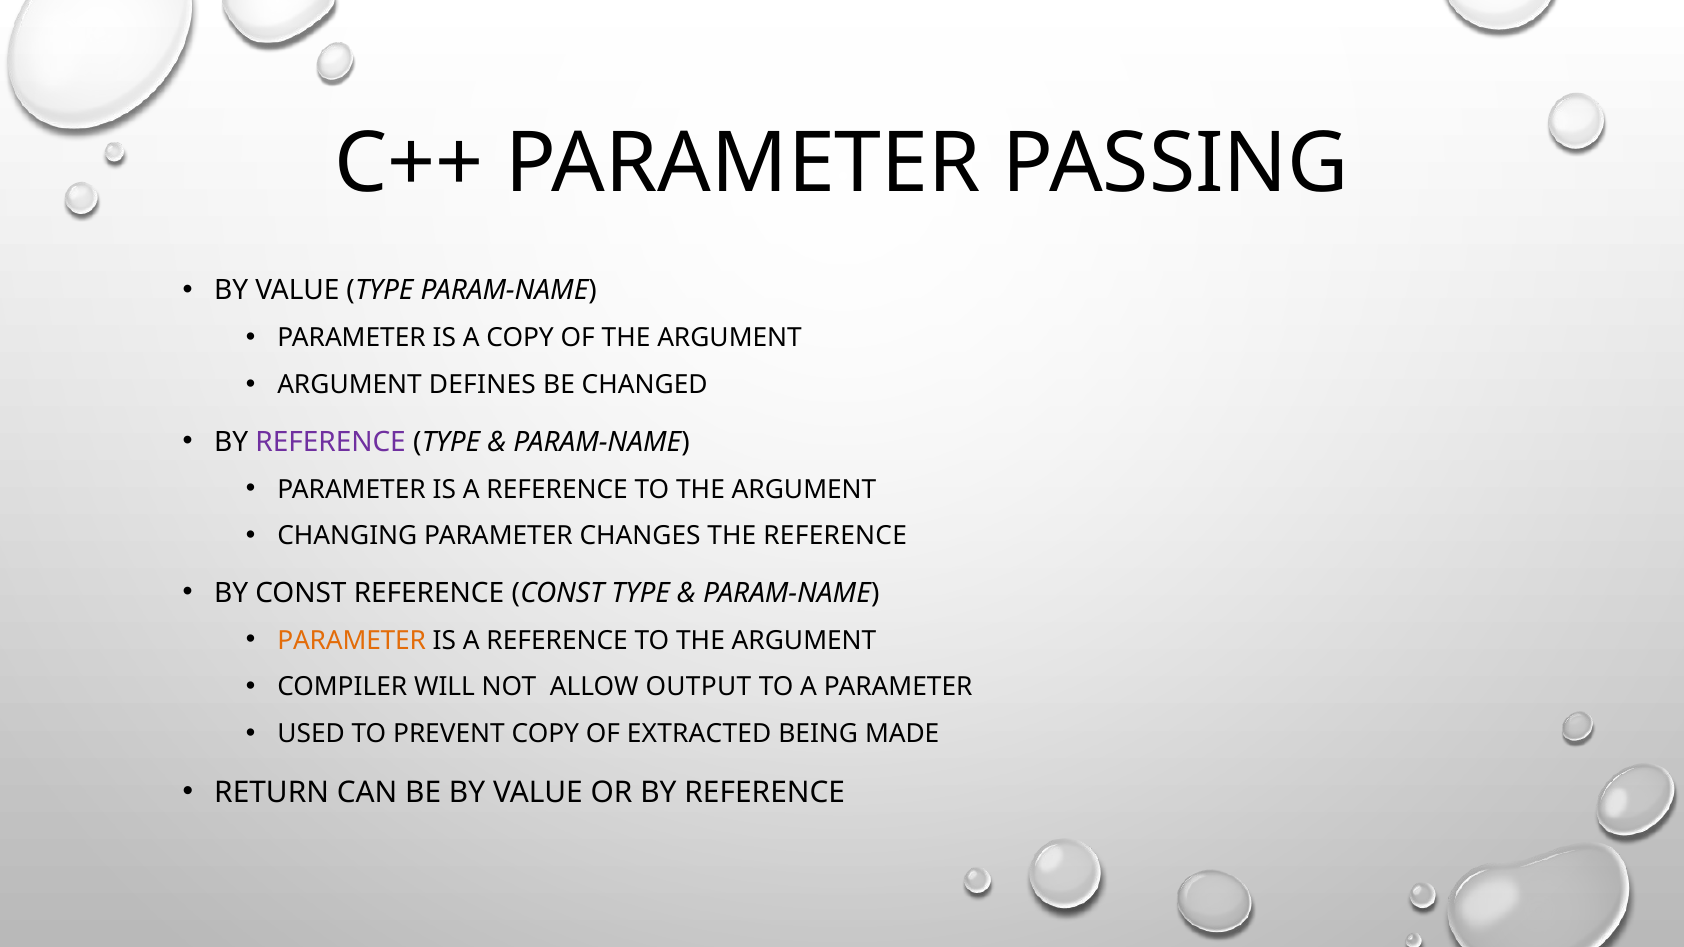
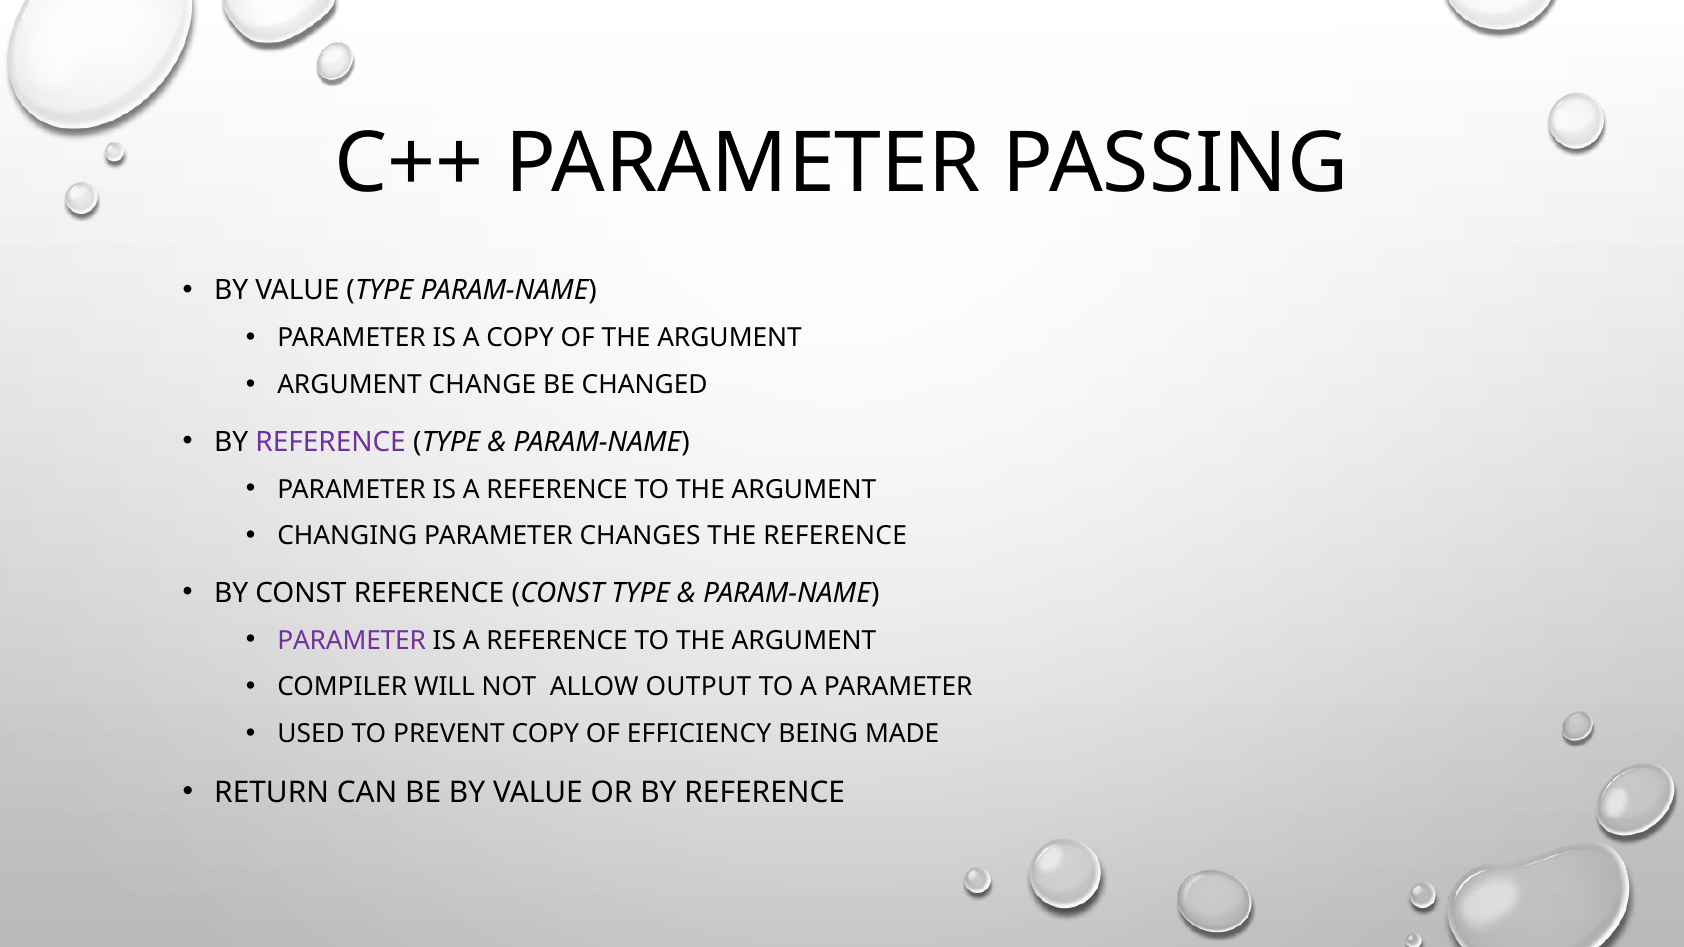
DEFINES: DEFINES -> CHANGE (482, 385)
PARAMETER colour: orange -> purple (352, 641)
EXTRACTED: EXTRACTED -> EFFICIENCY (699, 734)
